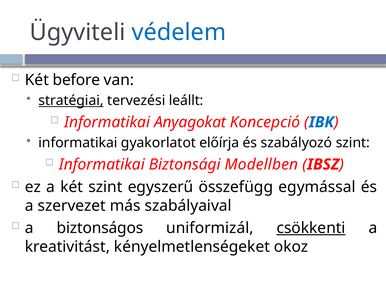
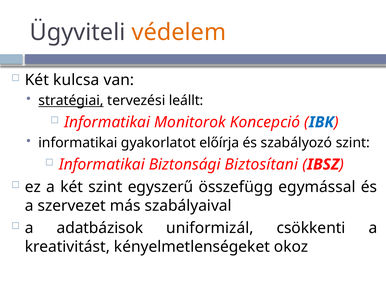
védelem colour: blue -> orange (179, 32)
before: before -> kulcsa (76, 80)
Anyagokat: Anyagokat -> Monitorok (190, 122)
Modellben: Modellben -> Biztosítani (261, 164)
biztonságos: biztonságos -> adatbázisok (100, 228)
csökkenti underline: present -> none (311, 228)
